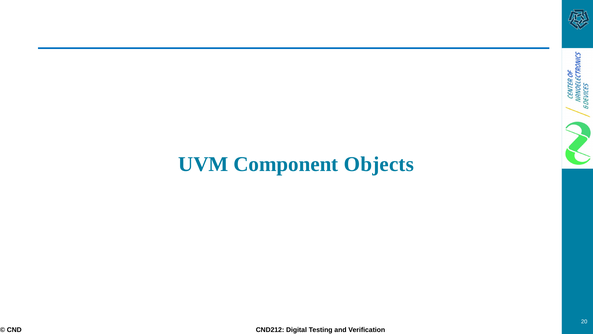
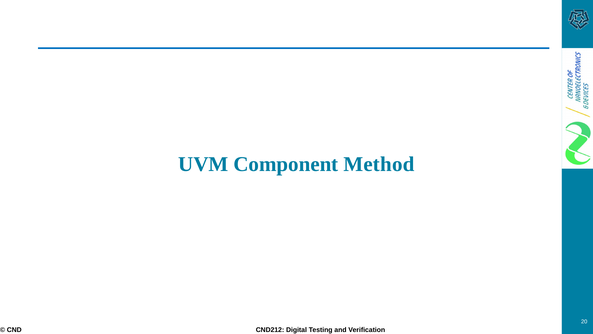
Objects: Objects -> Method (379, 164)
